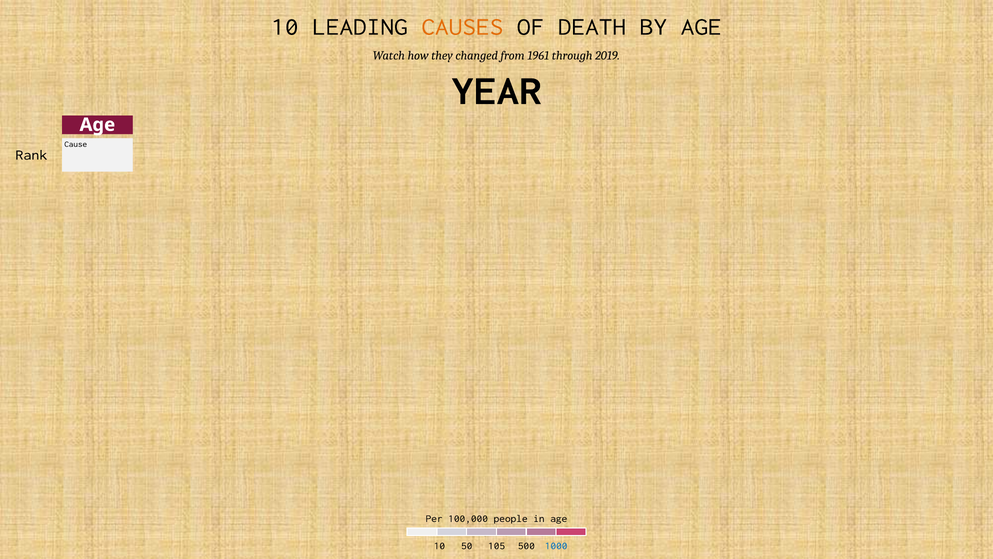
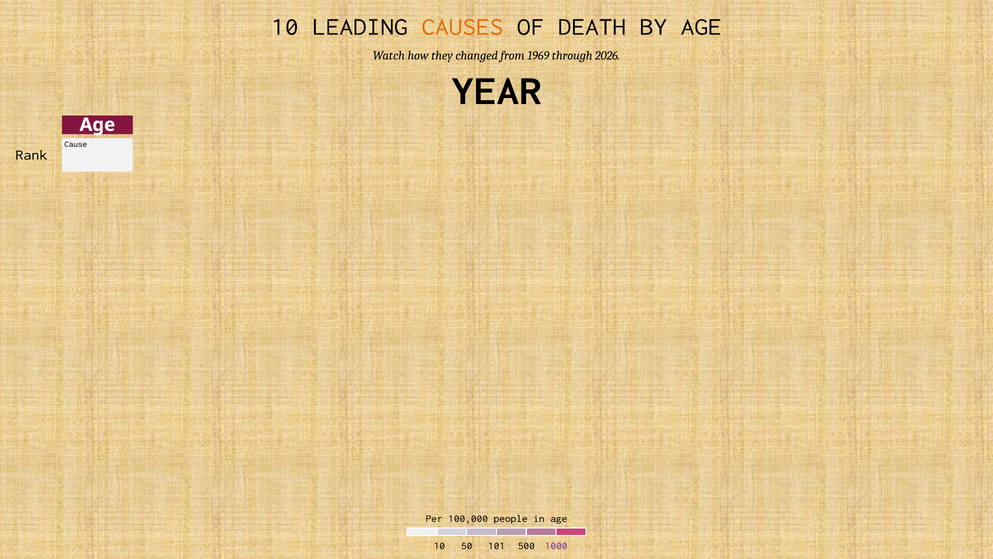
1961: 1961 -> 1969 (538, 56)
2019: 2019 -> 2026 (608, 56)
105: 105 -> 101 (497, 545)
1000 colour: blue -> purple (556, 545)
